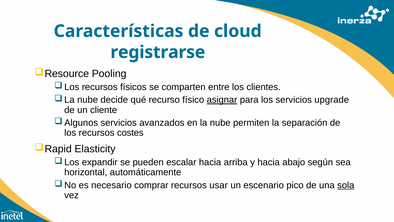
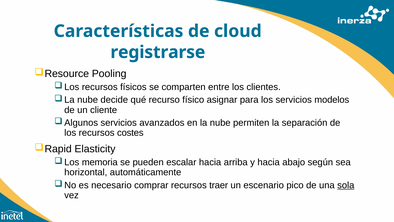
asignar underline: present -> none (222, 100)
upgrade: upgrade -> modelos (332, 100)
expandir: expandir -> memoria (100, 162)
usar: usar -> traer (219, 185)
